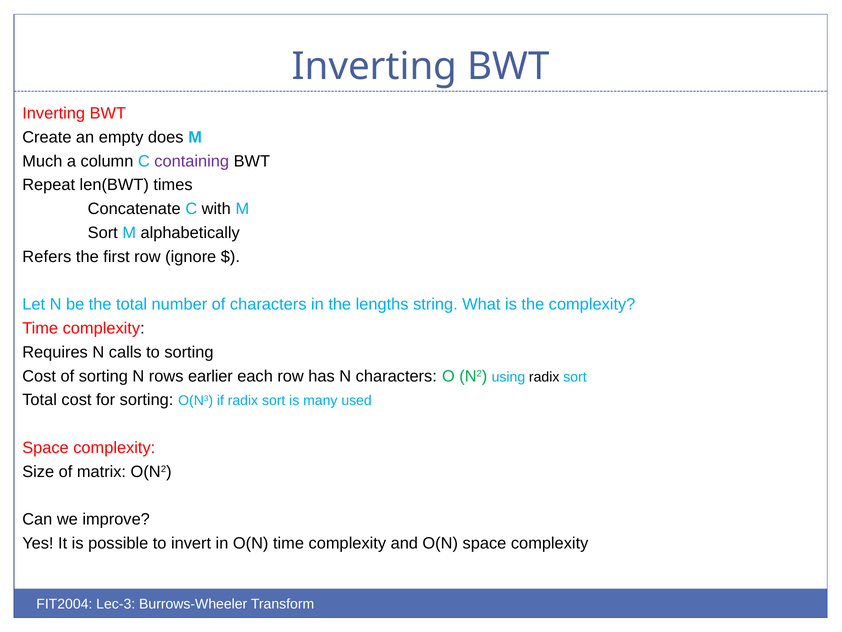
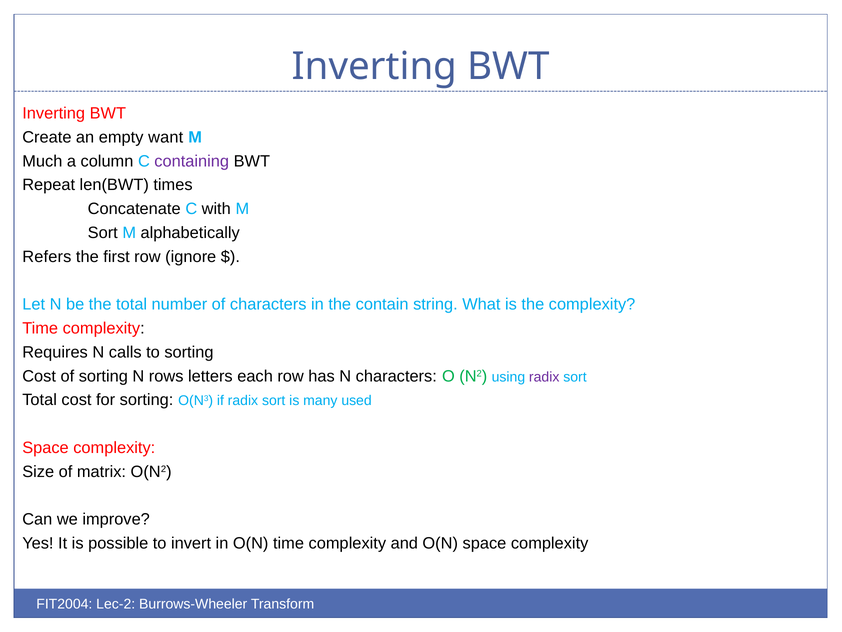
does: does -> want (166, 137)
lengths: lengths -> contain (382, 304)
earlier: earlier -> letters (210, 376)
radix colour: black -> purple (544, 377)
Lec-3: Lec-3 -> Lec-2 (116, 604)
